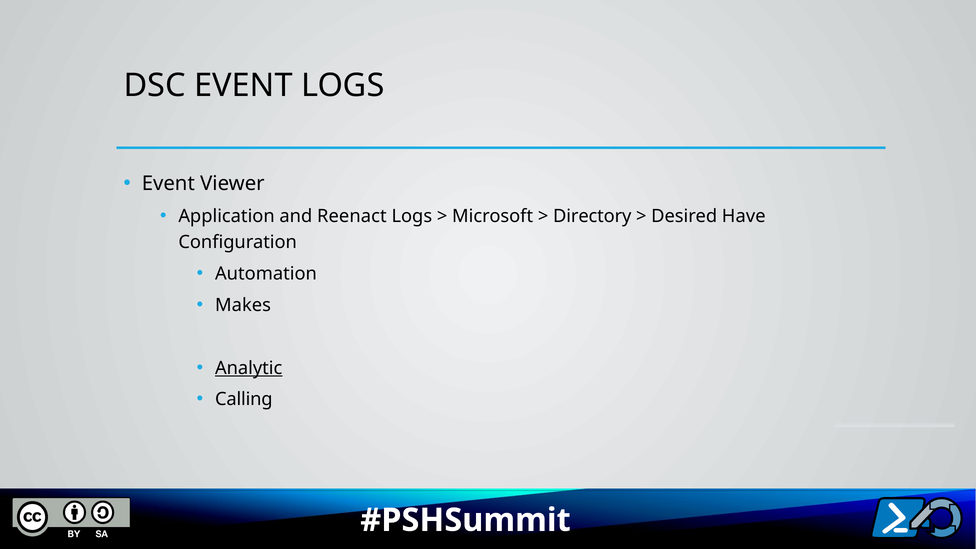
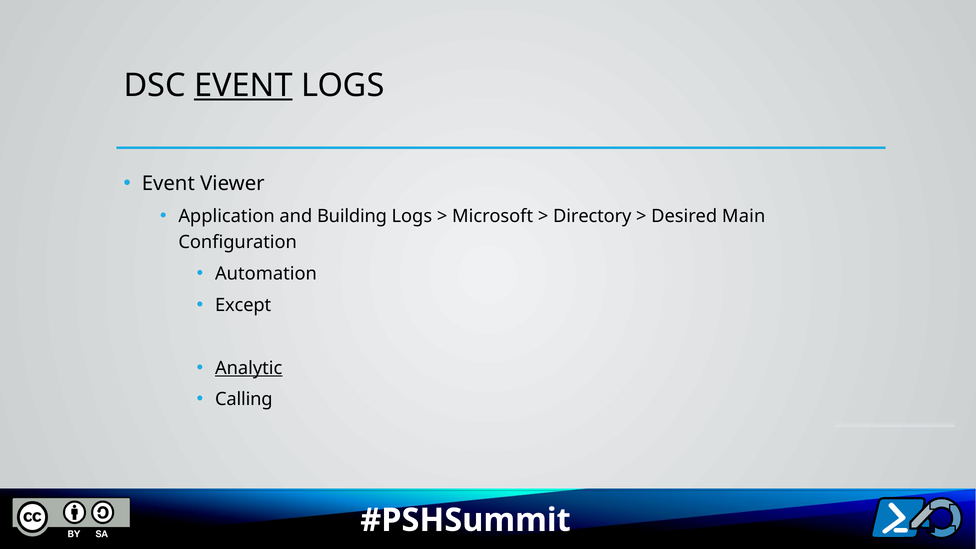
EVENT underline: none -> present (243, 85)
Reenact: Reenact -> Building (352, 216)
Have: Have -> Main (744, 216)
Makes: Makes -> Except (243, 305)
